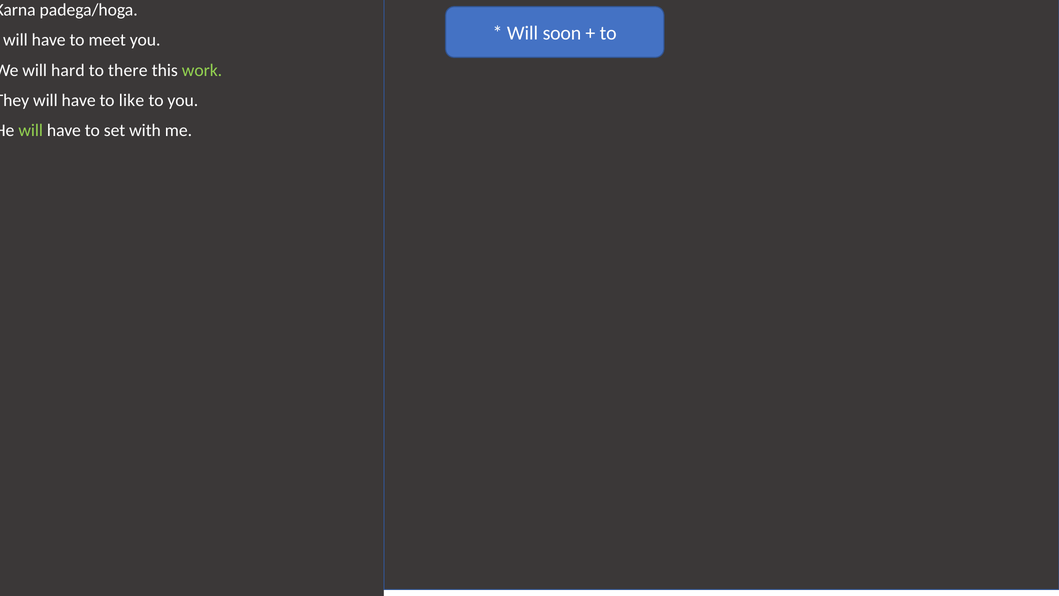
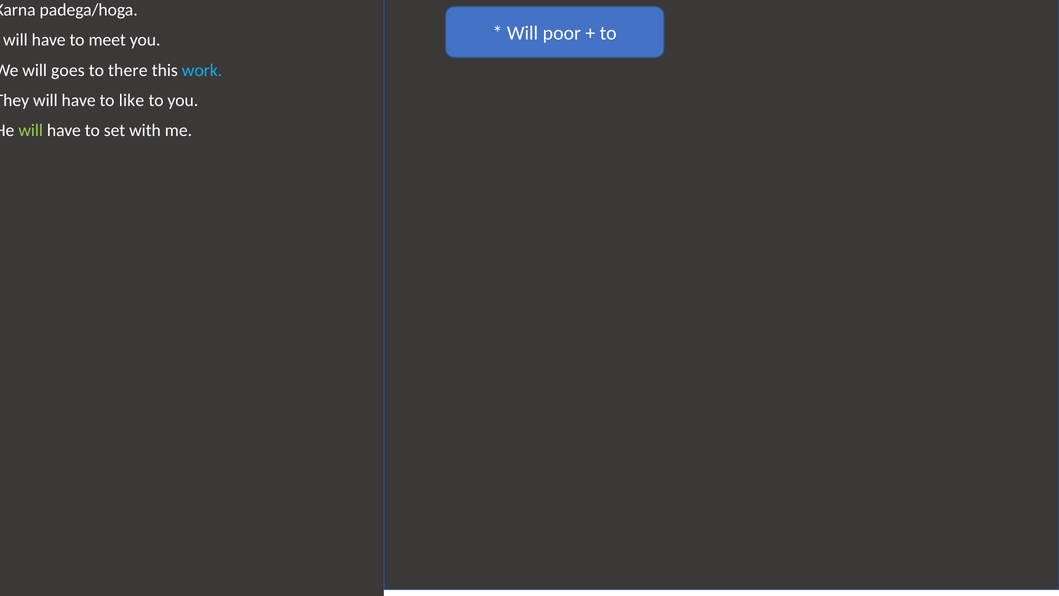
soon: soon -> poor (562, 33)
hard: hard -> goes (68, 70)
work colour: light green -> light blue (202, 70)
